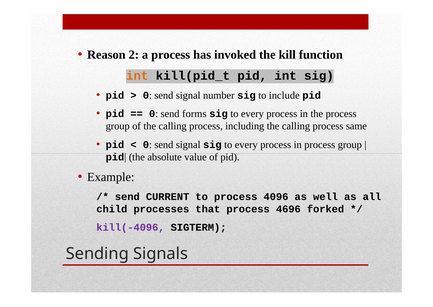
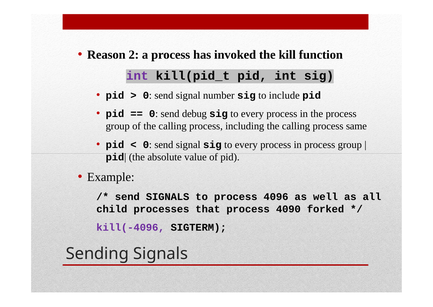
int colour: orange -> purple (137, 76)
forms: forms -> debug (194, 114)
send CURRENT: CURRENT -> SIGNALS (168, 197)
4696: 4696 -> 4090 (288, 209)
